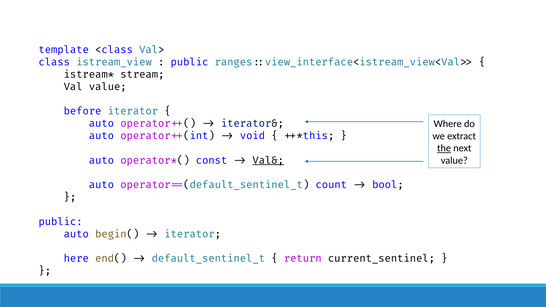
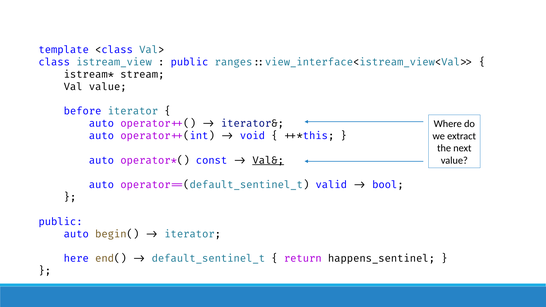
the underline: present -> none (444, 148)
count: count -> valid (331, 185)
current_sentinel: current_sentinel -> happens_sentinel (381, 259)
